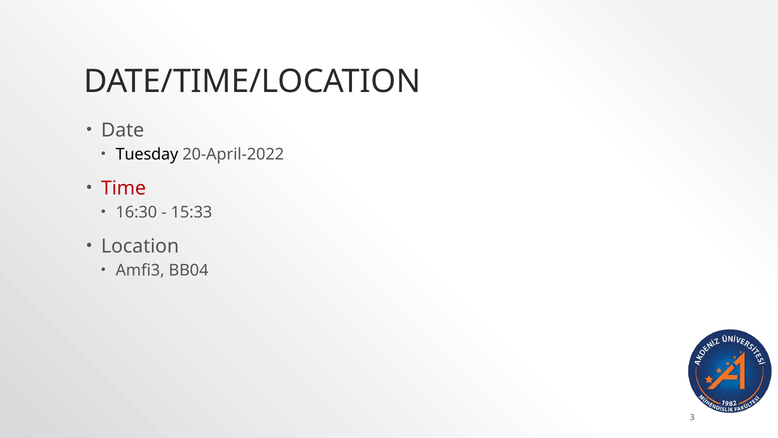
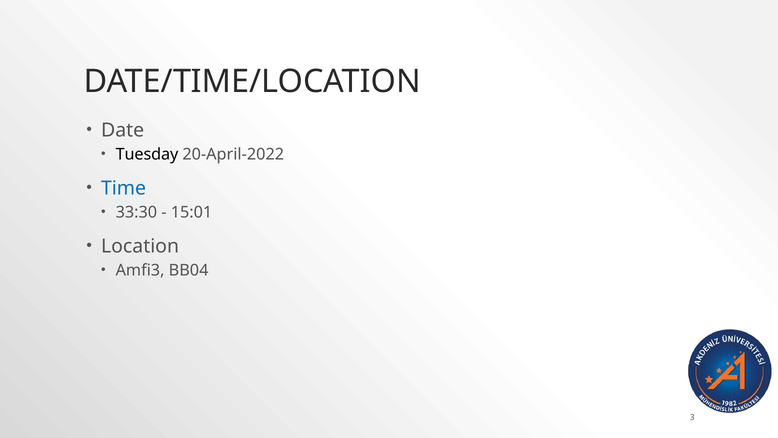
Time colour: red -> blue (124, 188)
16:30: 16:30 -> 33:30 (136, 212)
15:33: 15:33 -> 15:01 (192, 212)
